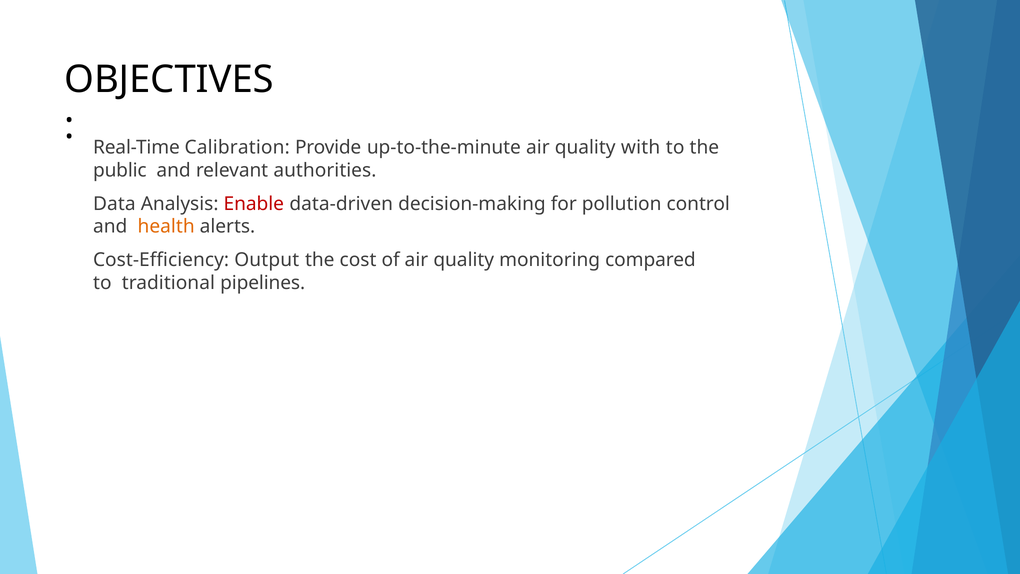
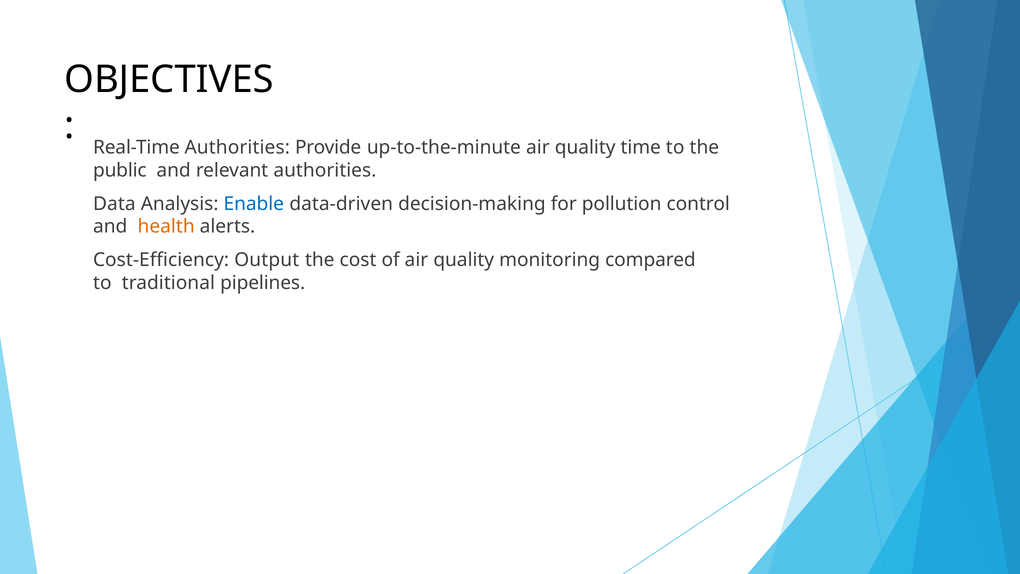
Real-Time Calibration: Calibration -> Authorities (237, 147)
with: with -> time (641, 147)
Enable colour: red -> blue (254, 204)
